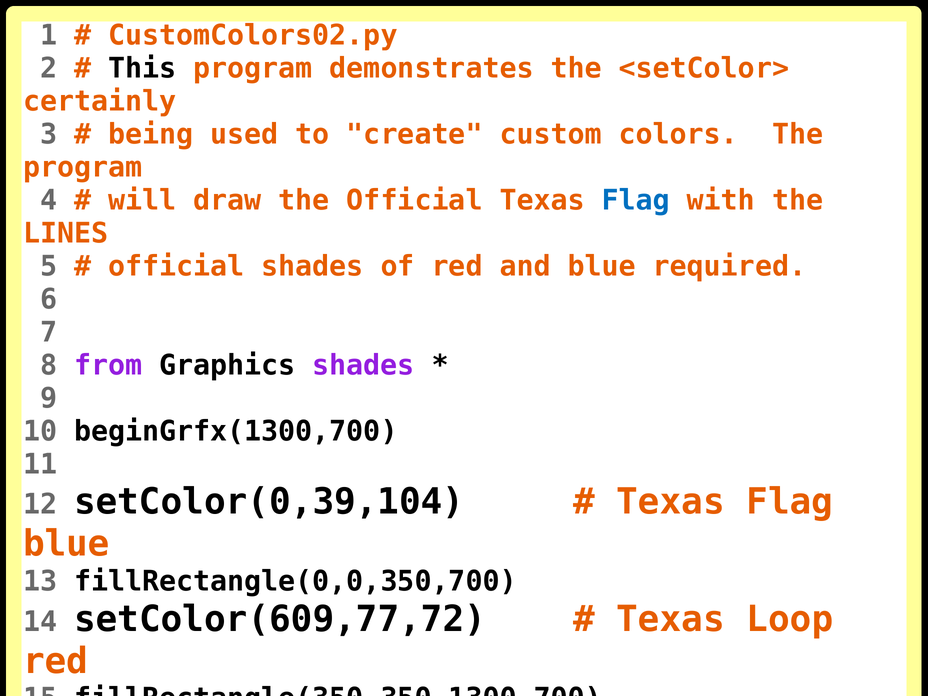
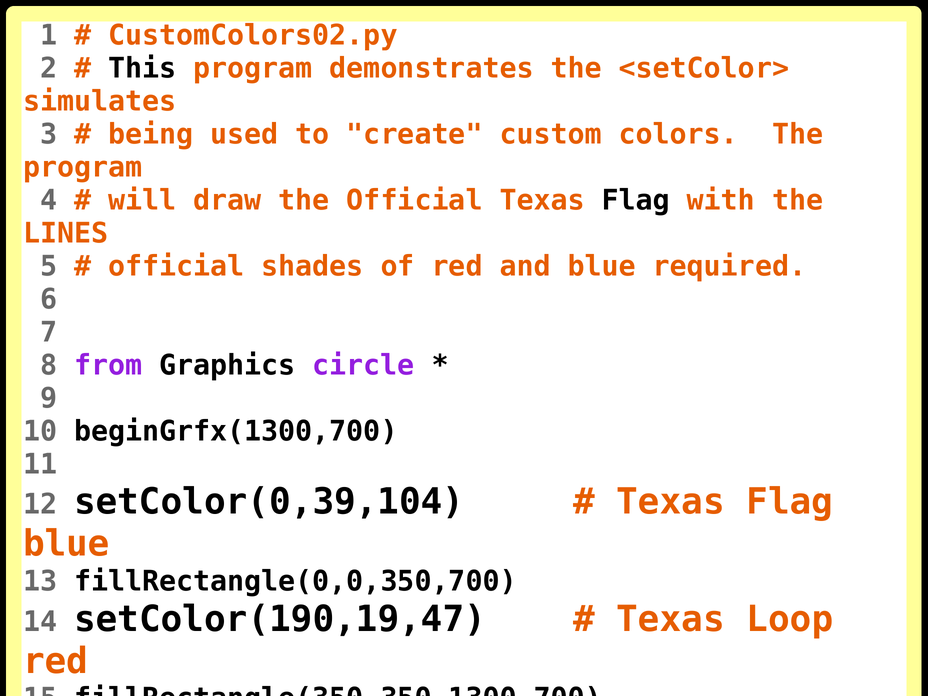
certainly: certainly -> simulates (100, 101)
Flag colour: blue -> black (636, 200)
Graphics shades: shades -> circle (363, 365)
setColor(609,77,72: setColor(609,77,72 -> setColor(190,19,47 (280, 619)
